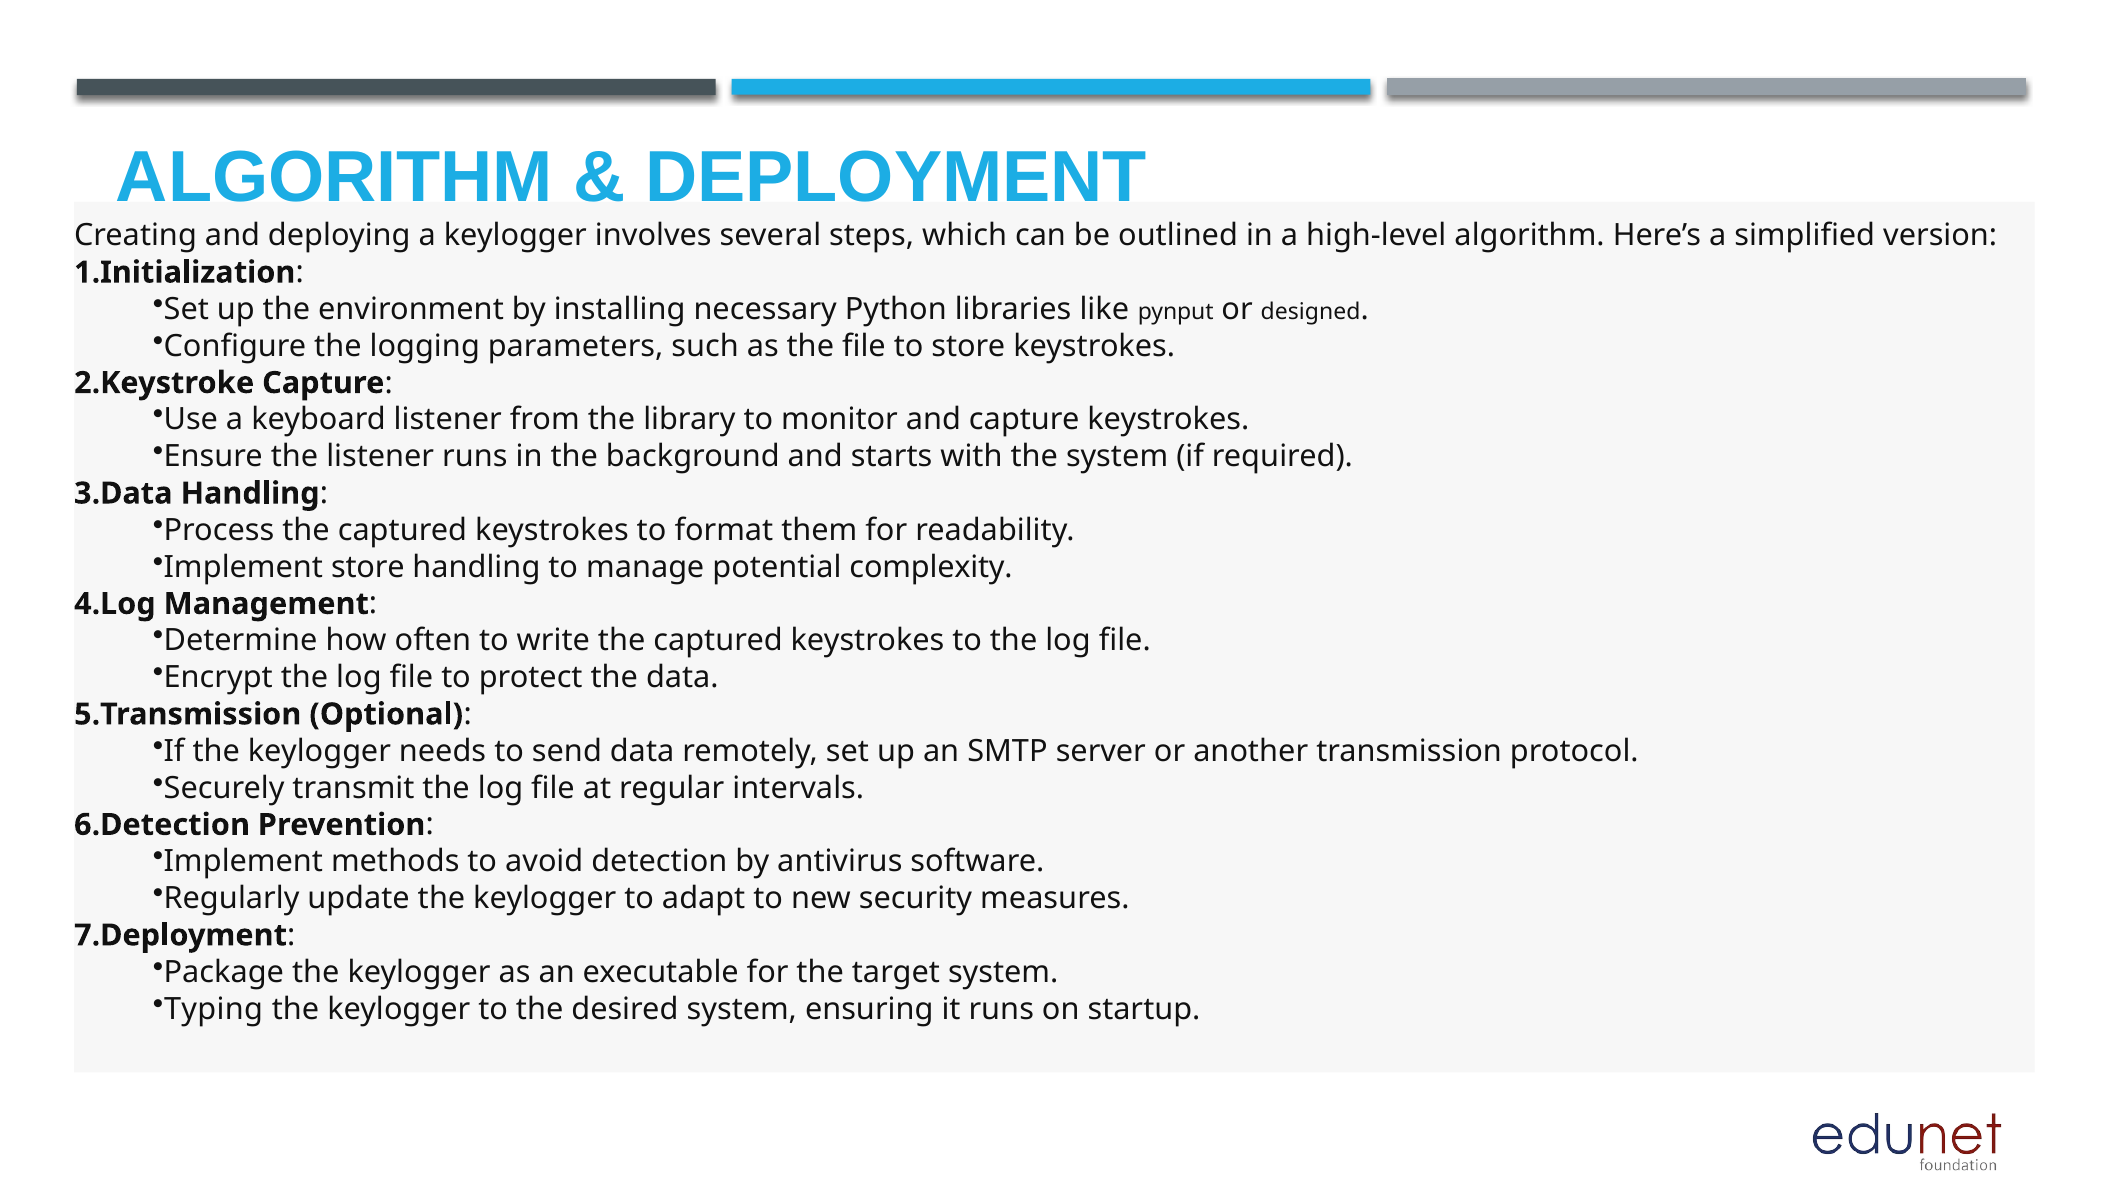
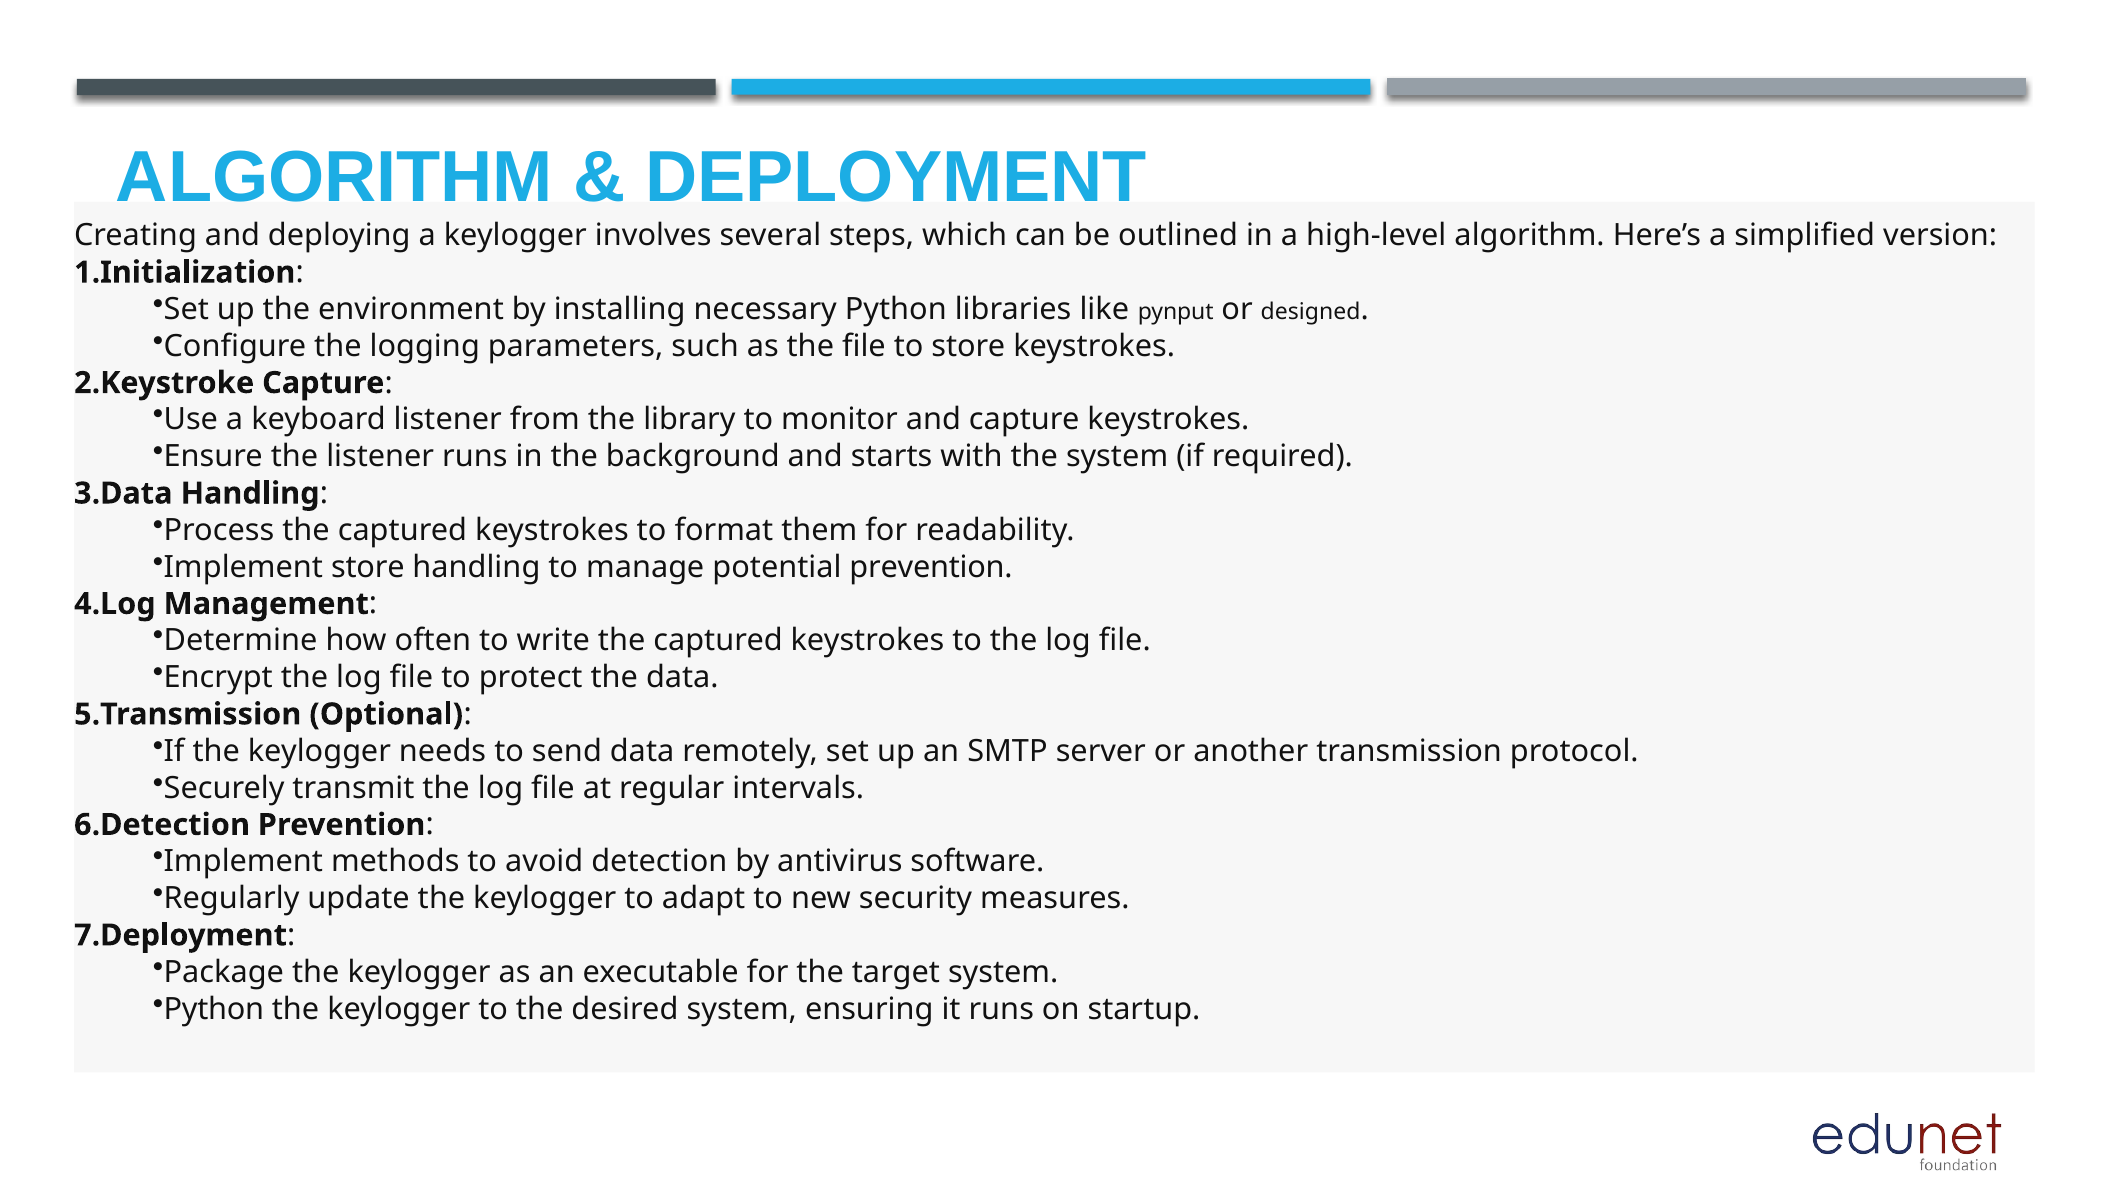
potential complexity: complexity -> prevention (931, 567)
Typing: Typing -> Python (214, 1009)
